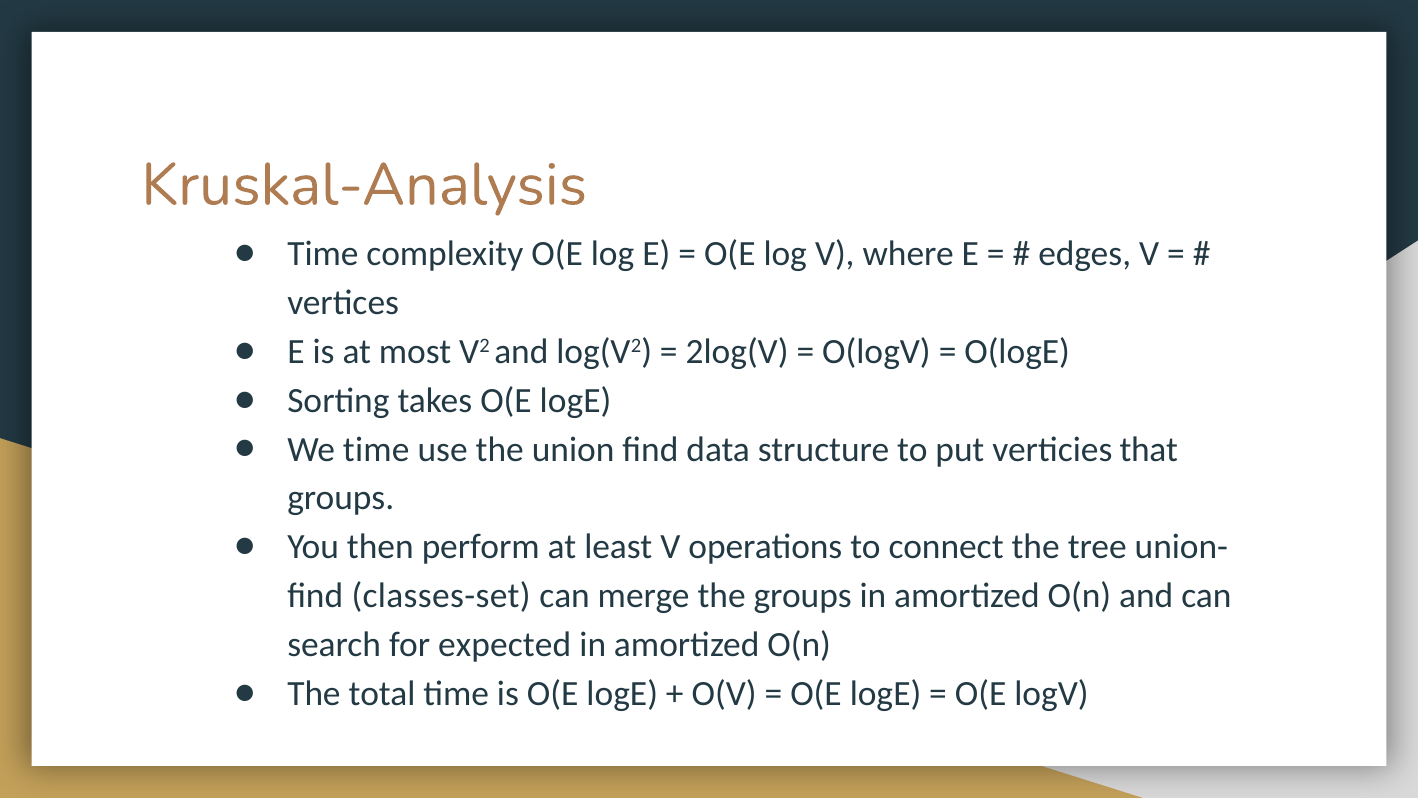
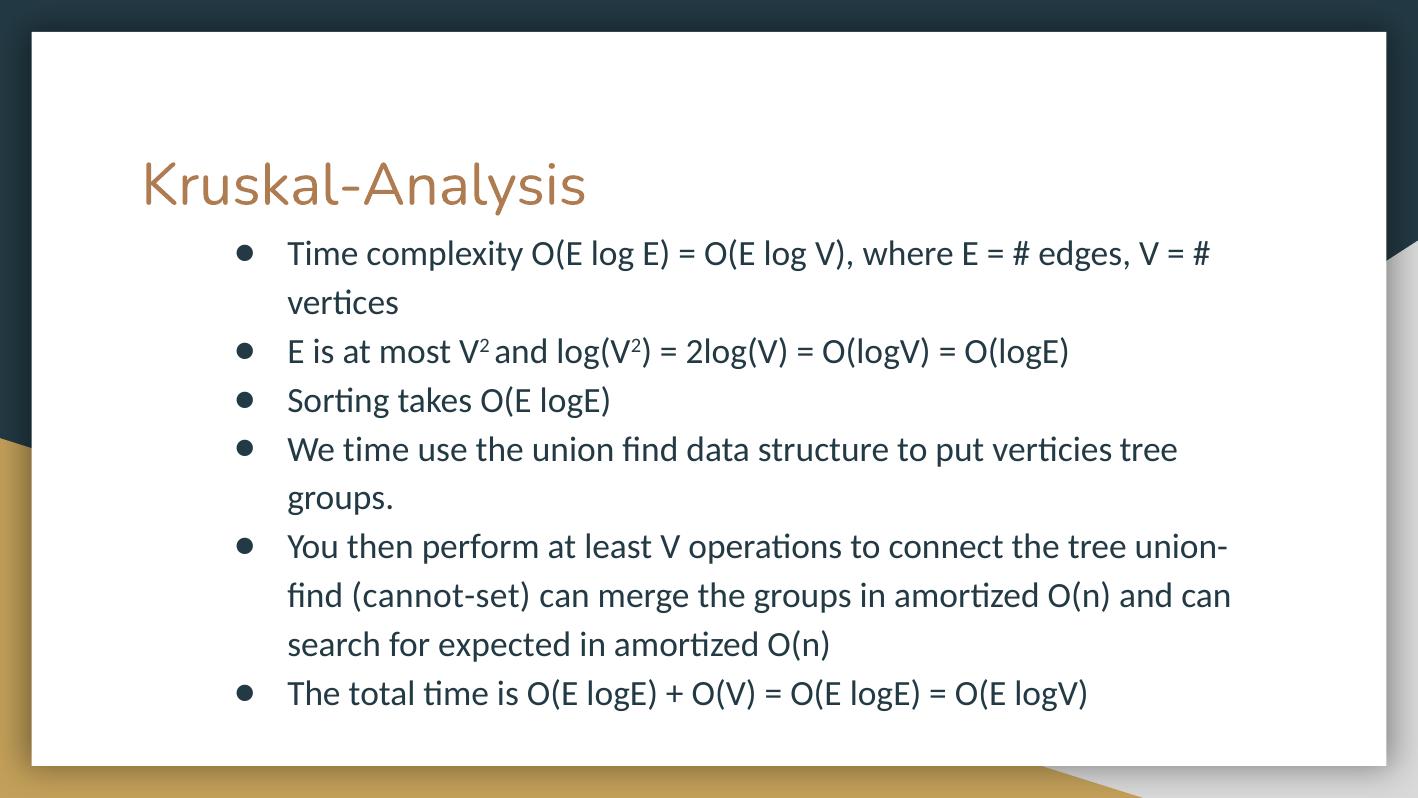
verticies that: that -> tree (1149, 449)
classes-set: classes-set -> cannot-set (441, 596)
